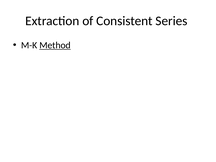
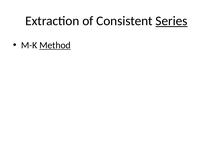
Series underline: none -> present (171, 21)
